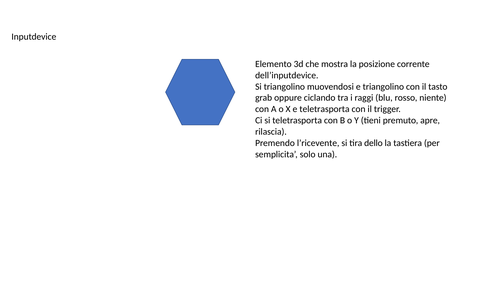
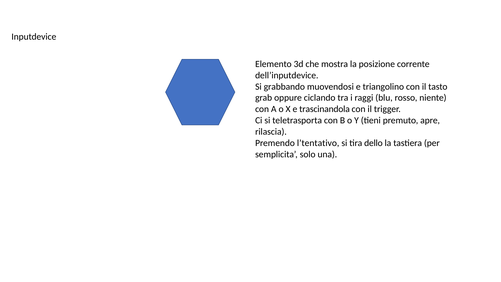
Si triangolino: triangolino -> grabbando (284, 87)
e teletrasporta: teletrasporta -> trascinandola (325, 109)
l’ricevente: l’ricevente -> l’tentativo (318, 143)
